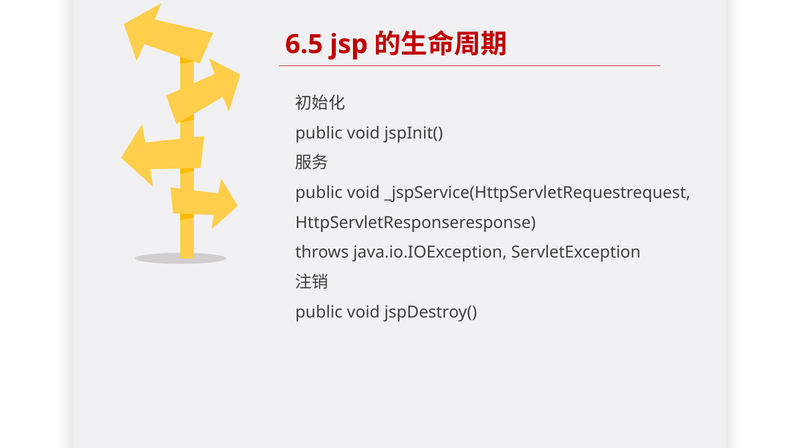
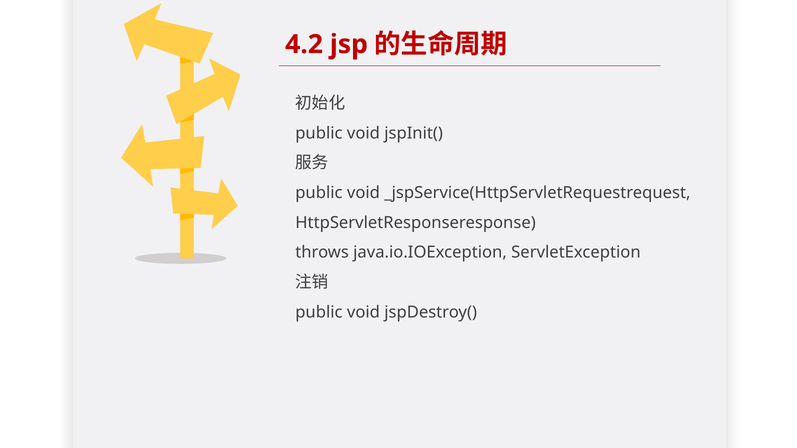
6.5: 6.5 -> 4.2 (304, 44)
